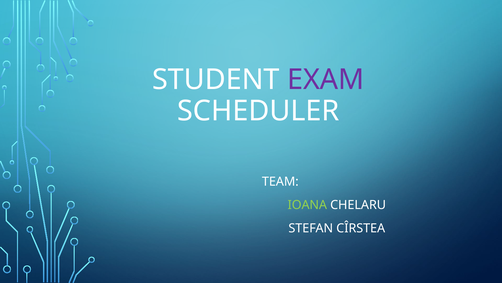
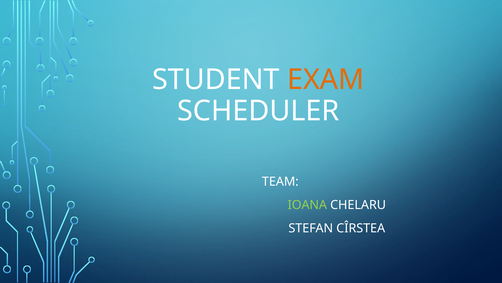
EXAM colour: purple -> orange (326, 80)
